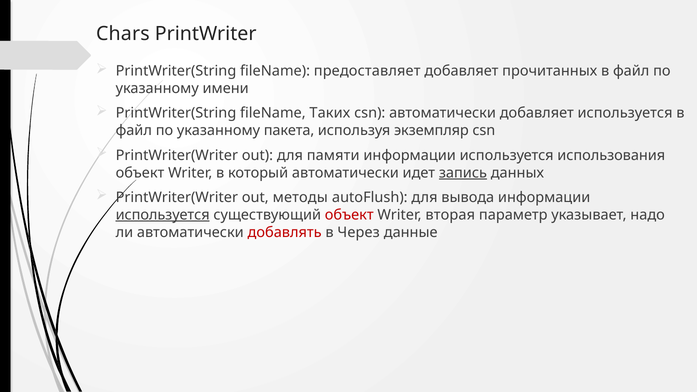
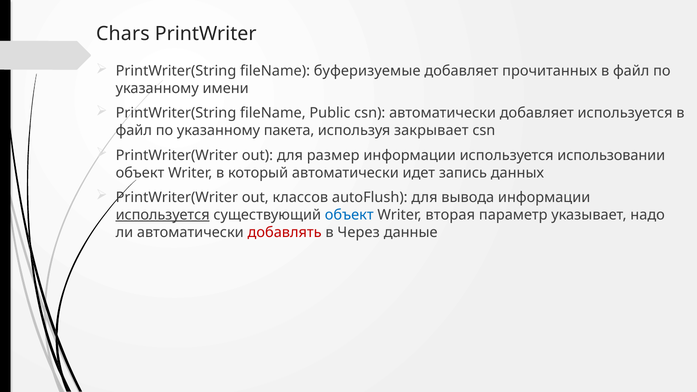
предоставляет: предоставляет -> буферизуемые (367, 71)
Таких: Таких -> Public (330, 113)
экземпляр: экземпляр -> закрывает (431, 131)
памяти: памяти -> размер (333, 155)
использования: использования -> использовании (611, 155)
запись underline: present -> none (463, 173)
методы: методы -> классов (300, 197)
объект colour: red -> blue (349, 215)
